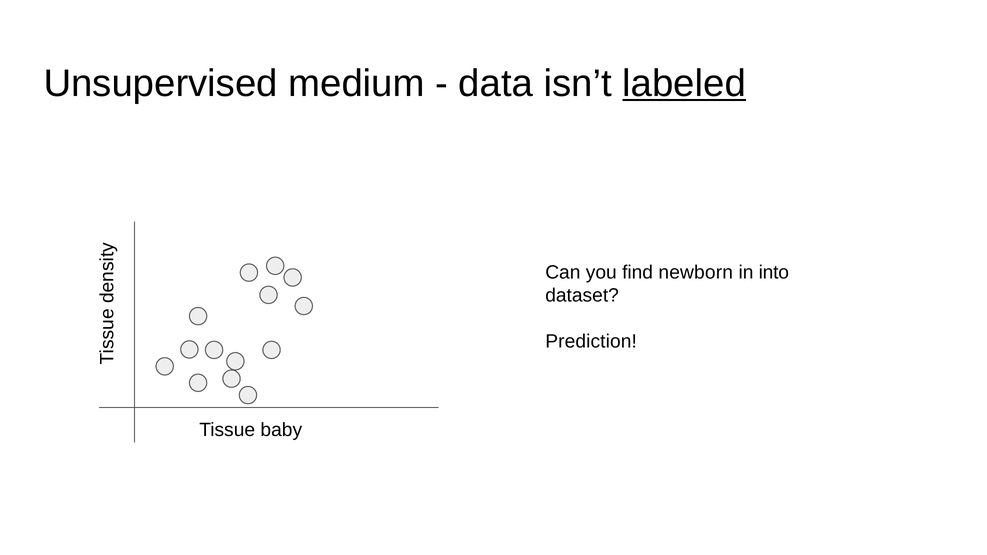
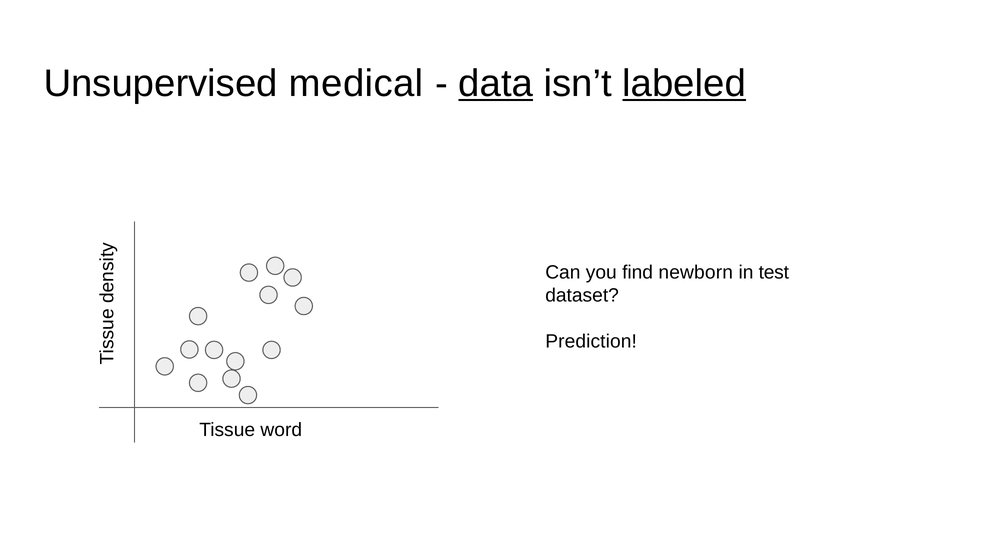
medium: medium -> medical (356, 84)
data underline: none -> present (496, 84)
into: into -> test (774, 272)
baby: baby -> word (281, 430)
